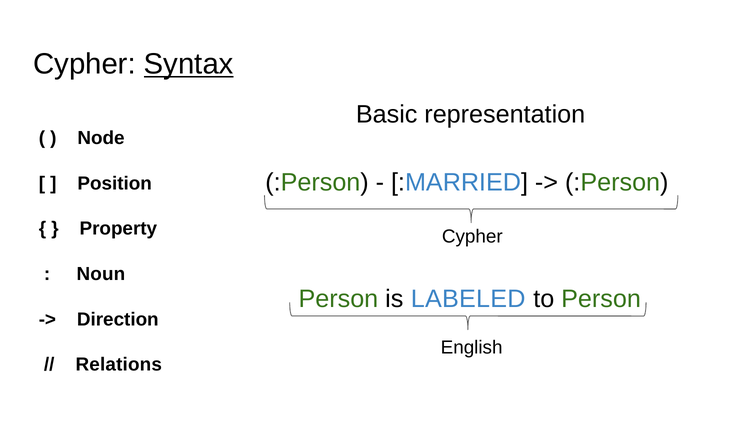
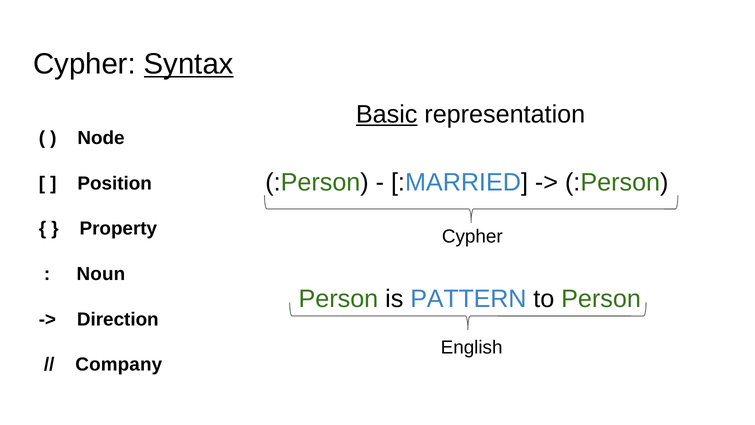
Basic underline: none -> present (387, 114)
LABELED: LABELED -> PATTERN (468, 299)
Relations: Relations -> Company (119, 364)
